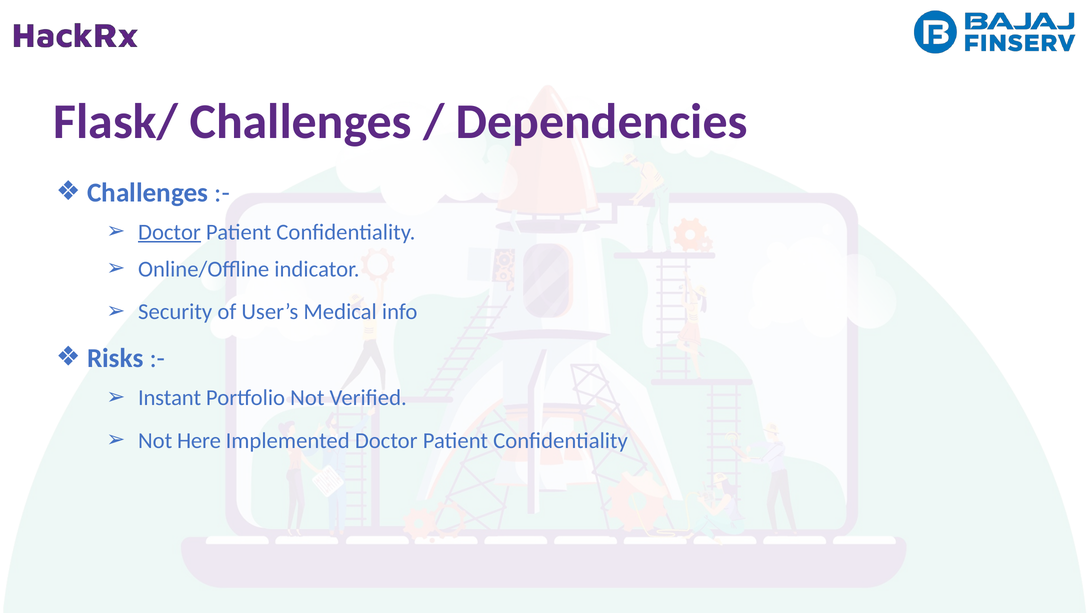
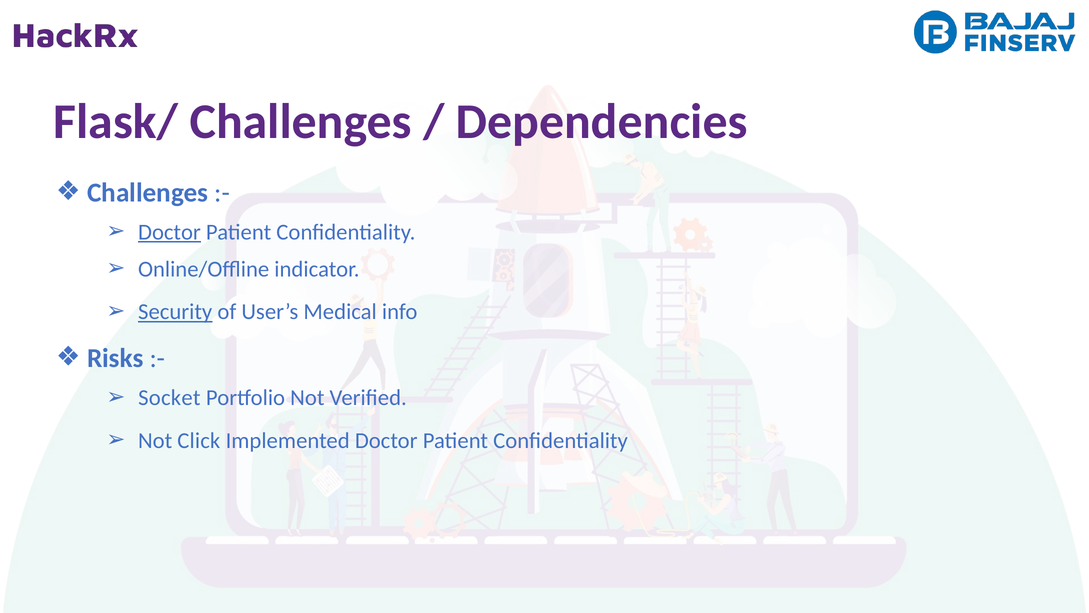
Security underline: none -> present (175, 312)
Instant: Instant -> Socket (169, 398)
Here: Here -> Click (199, 440)
